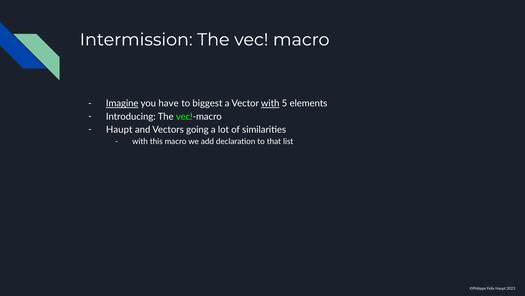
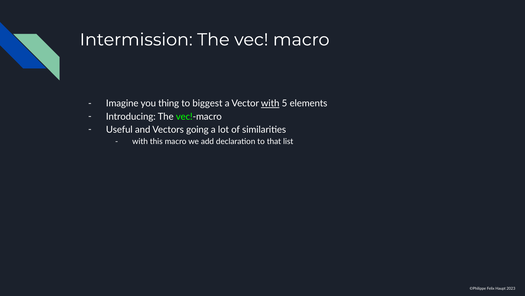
Imagine underline: present -> none (122, 103)
have: have -> thing (169, 103)
Haupt: Haupt -> Useful (119, 129)
